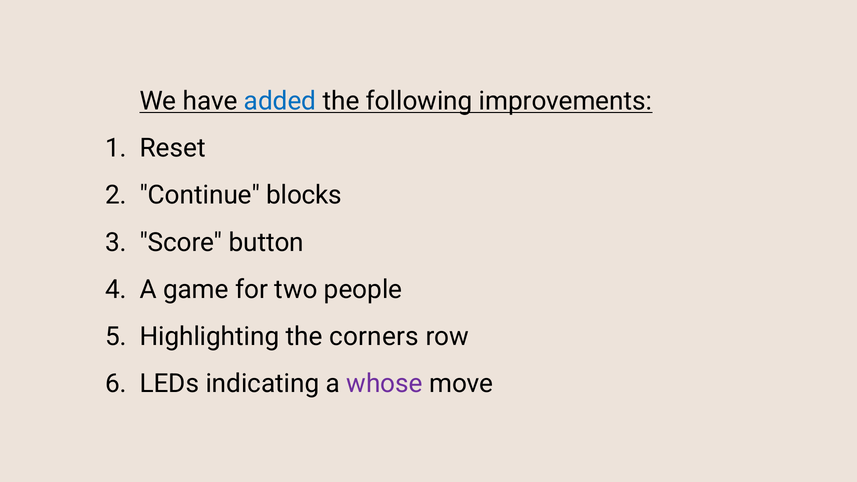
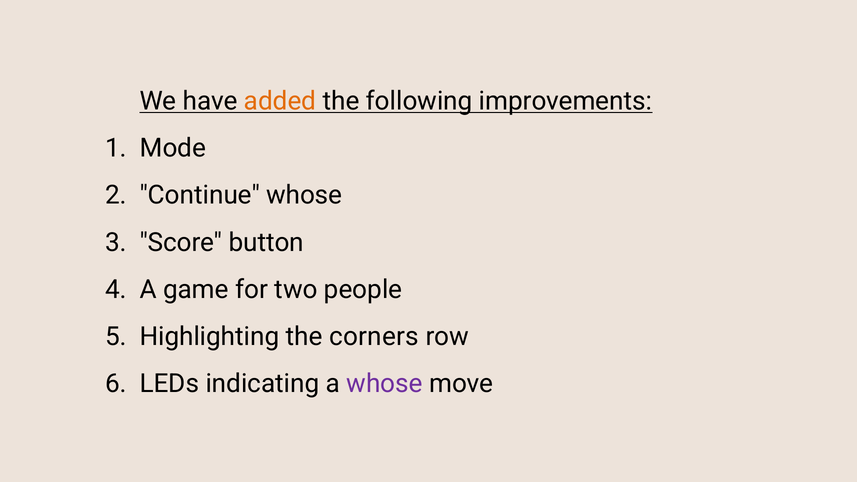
added colour: blue -> orange (280, 101)
Reset: Reset -> Mode (173, 148)
Continue blocks: blocks -> whose (304, 195)
